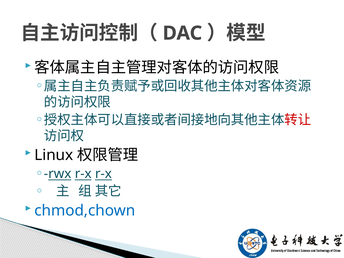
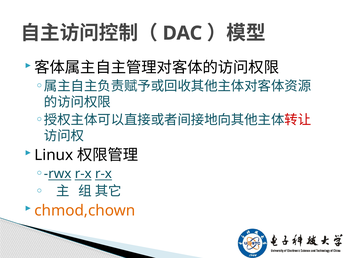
chmod,chown colour: blue -> orange (85, 211)
